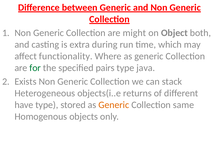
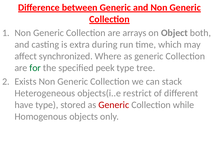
might: might -> arrays (135, 33)
functionality: functionality -> synchronized (66, 56)
pairs: pairs -> peek (105, 68)
java: java -> tree (146, 68)
returns: returns -> restrict (137, 93)
Generic colour: orange -> red (114, 105)
same: same -> while (184, 105)
